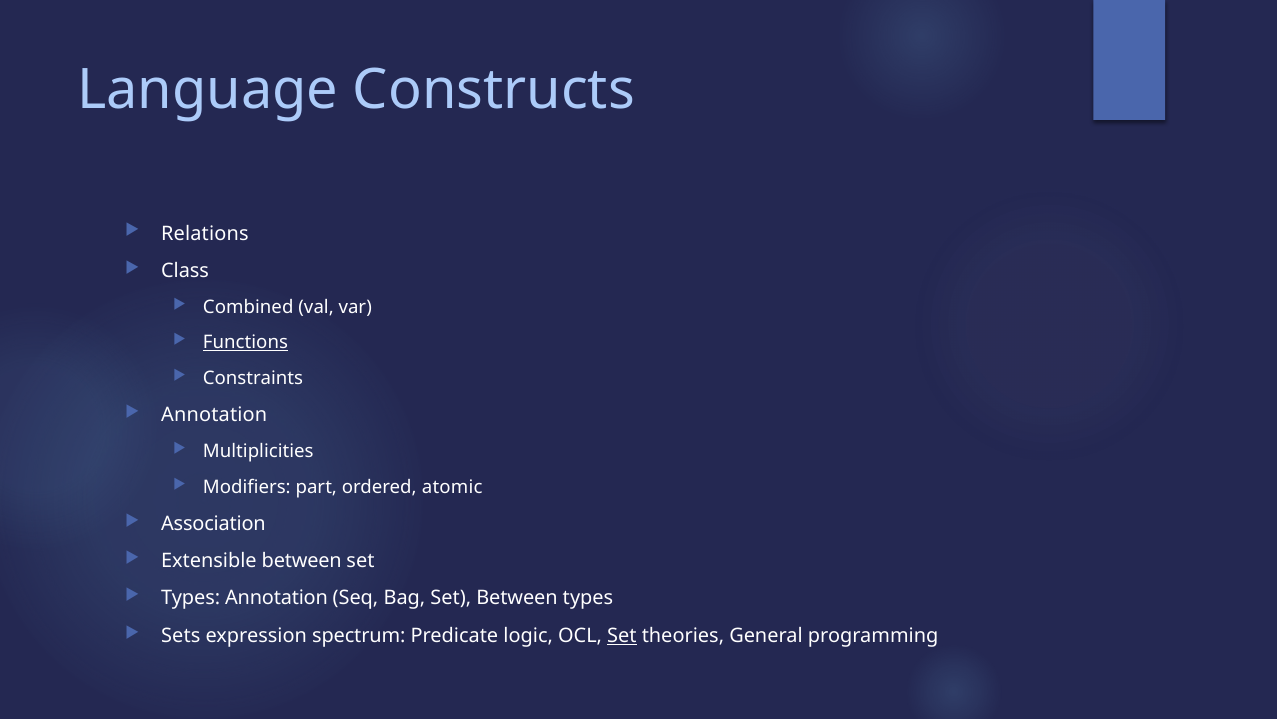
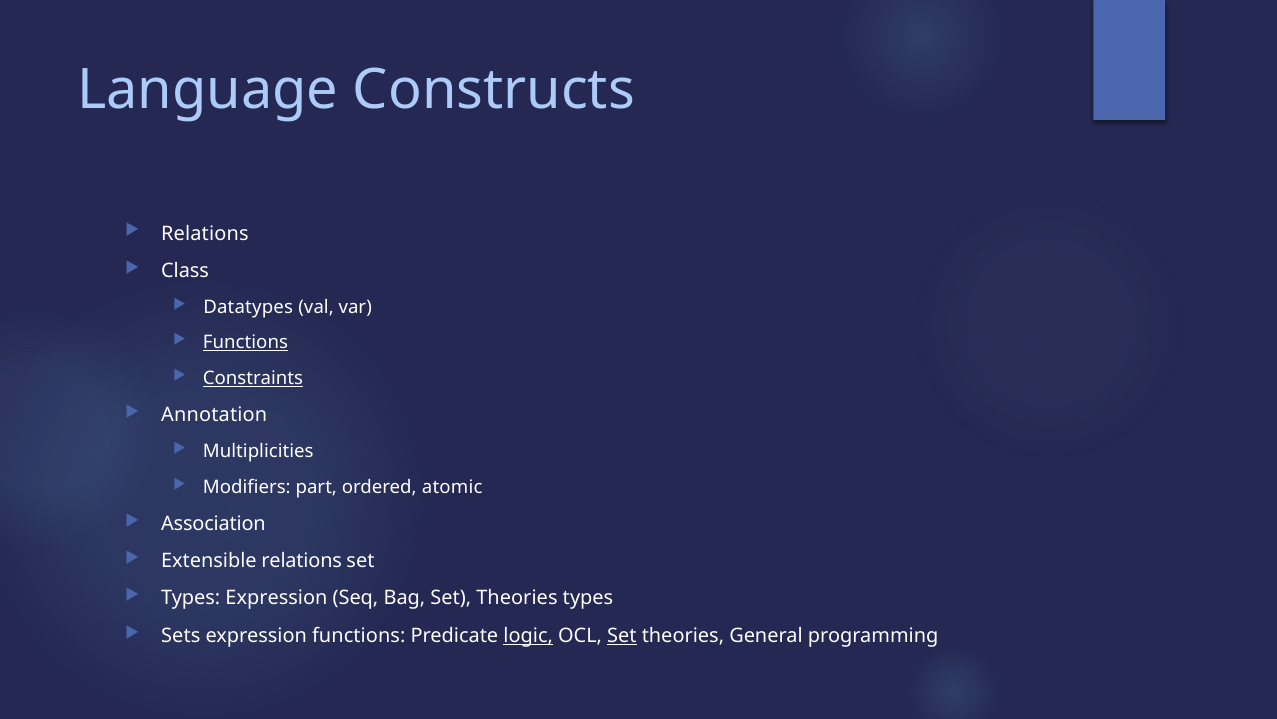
Combined: Combined -> Datatypes (248, 307)
Constraints underline: none -> present (253, 378)
Extensible between: between -> relations (302, 561)
Types Annotation: Annotation -> Expression (276, 598)
Bag Set Between: Between -> Theories (517, 598)
expression spectrum: spectrum -> functions (359, 635)
logic underline: none -> present (528, 635)
